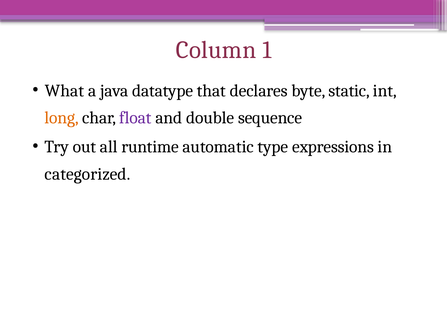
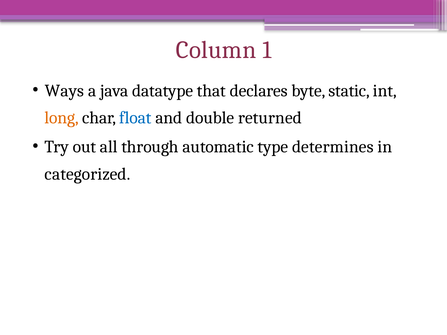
What: What -> Ways (64, 91)
float colour: purple -> blue (135, 118)
sequence: sequence -> returned (270, 118)
runtime: runtime -> through (150, 147)
expressions: expressions -> determines (333, 147)
